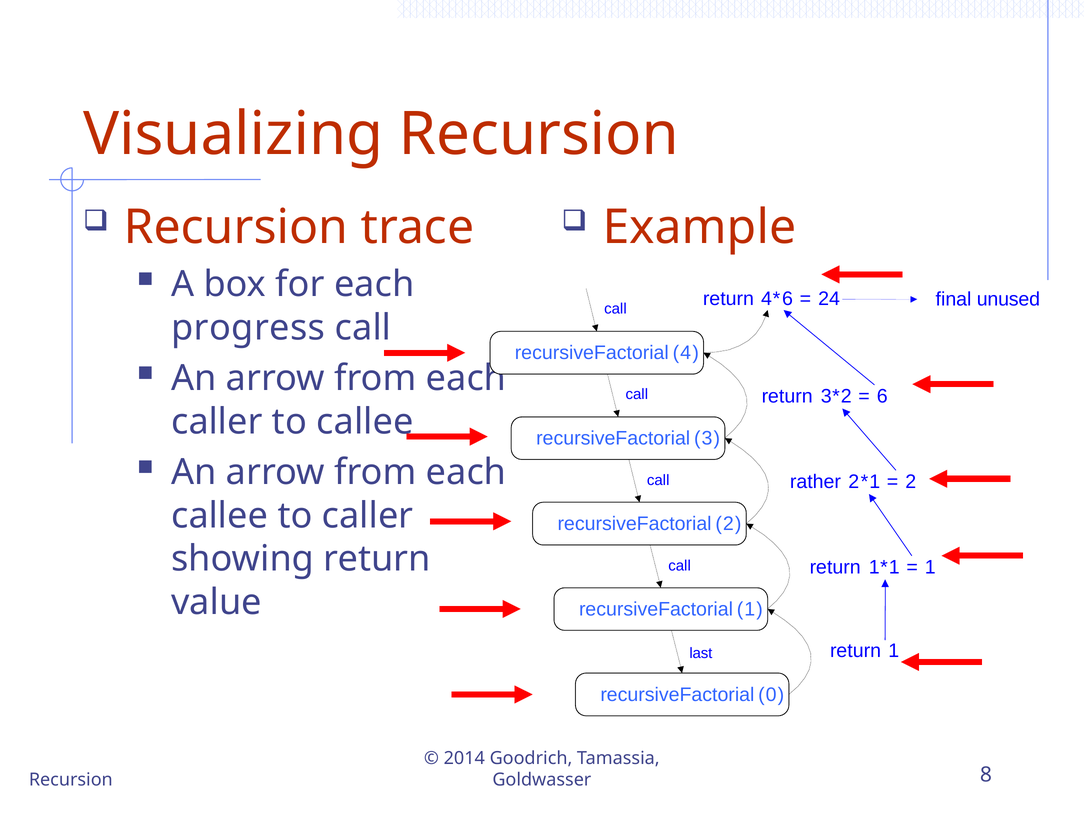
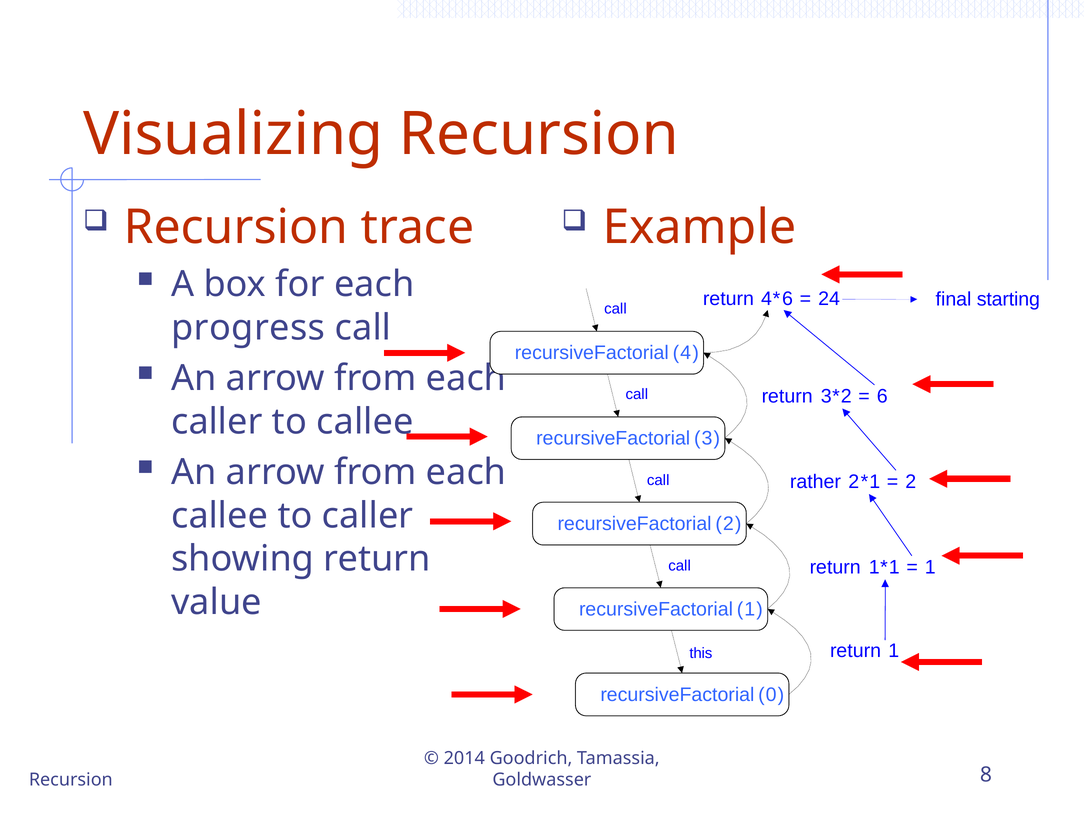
unused: unused -> starting (1008, 299)
last: last -> this (701, 653)
